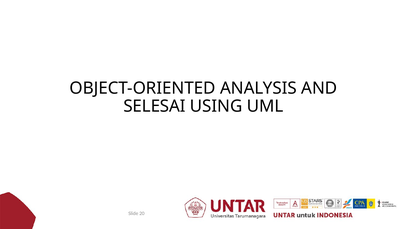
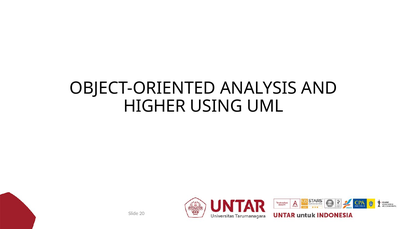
SELESAI: SELESAI -> HIGHER (155, 106)
